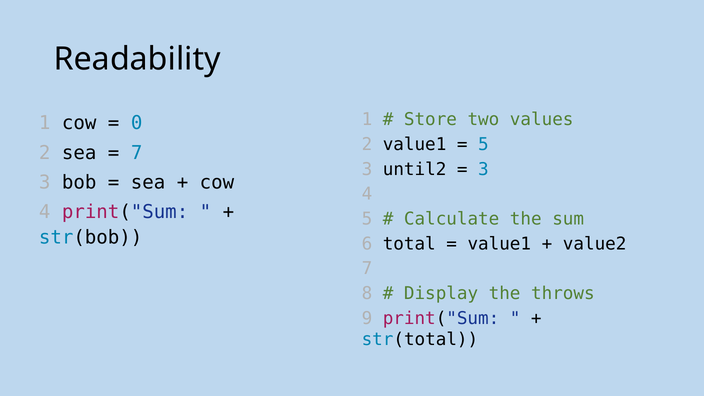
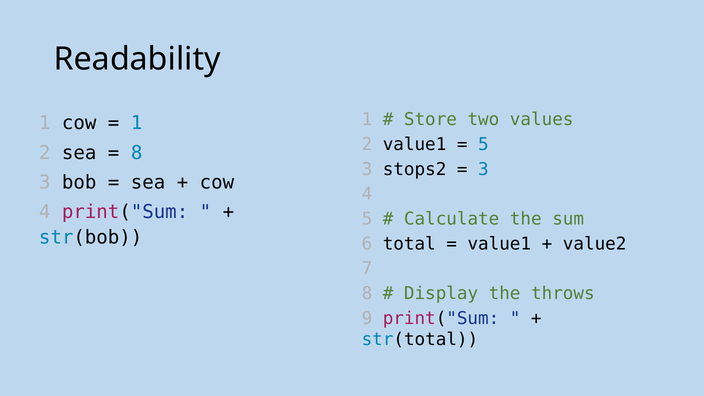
0: 0 -> 1 (137, 123)
7: 7 -> 8 (137, 153)
until2: until2 -> stops2 (415, 169)
